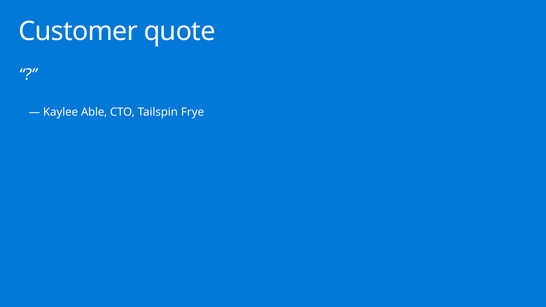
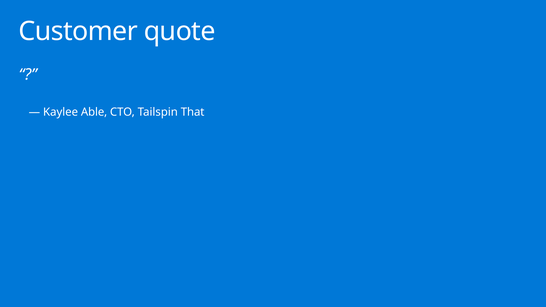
Frye: Frye -> That (193, 112)
